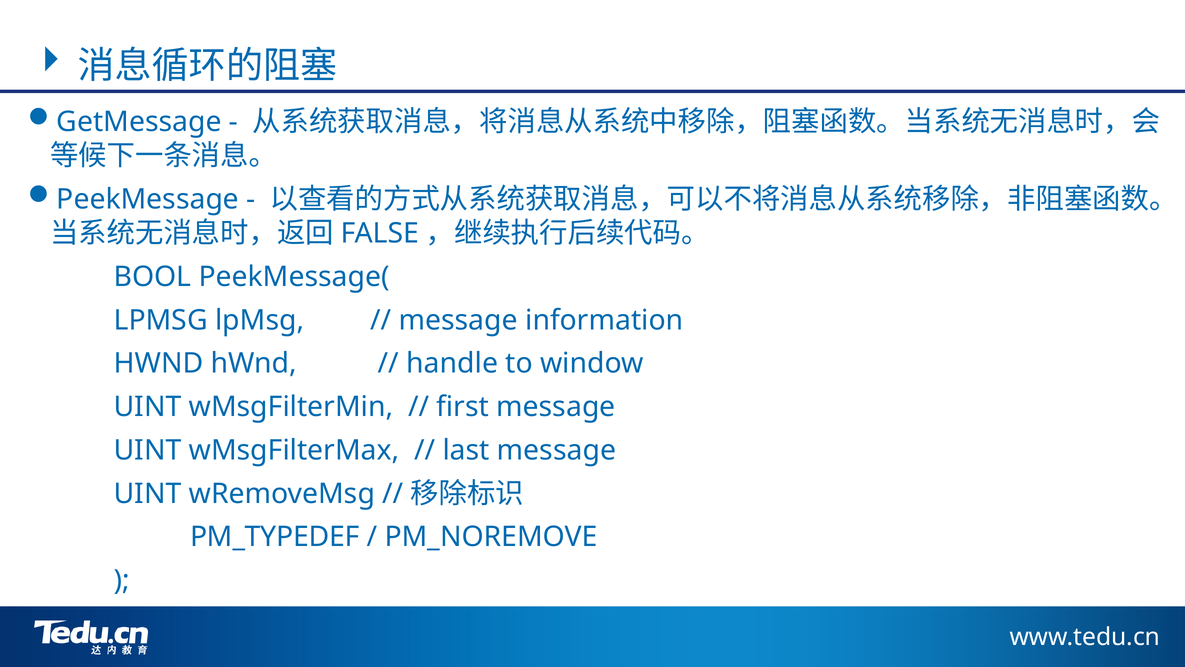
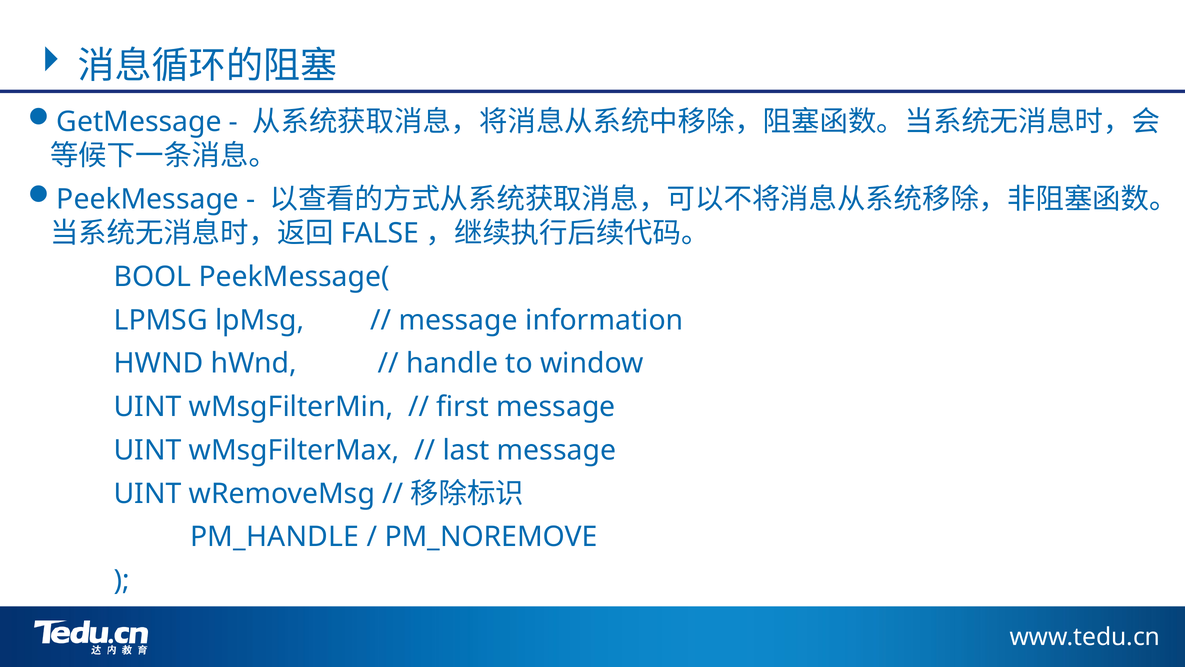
PM_TYPEDEF: PM_TYPEDEF -> PM_HANDLE (275, 537)
